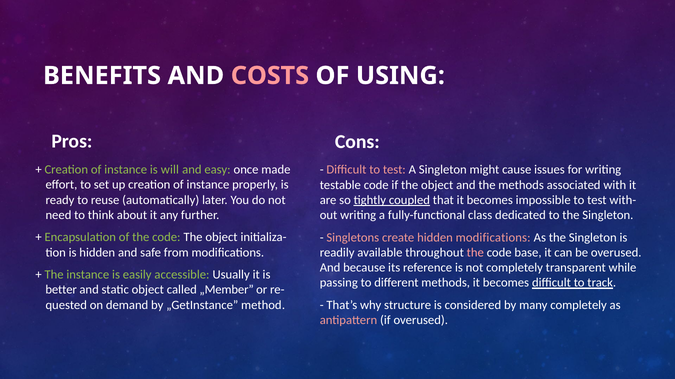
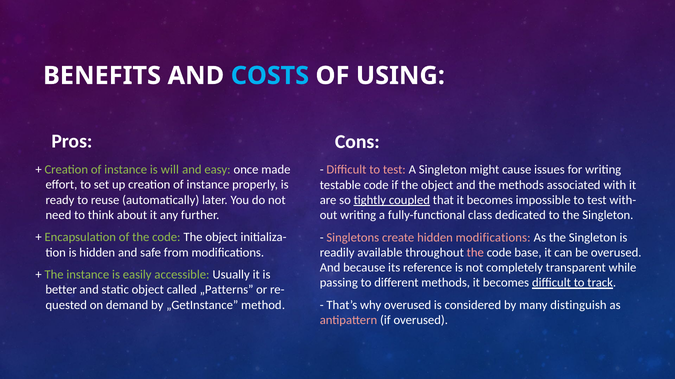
COSTS colour: pink -> light blue (270, 76)
„Member: „Member -> „Patterns (227, 290)
why structure: structure -> overused (408, 306)
many completely: completely -> distinguish (578, 306)
